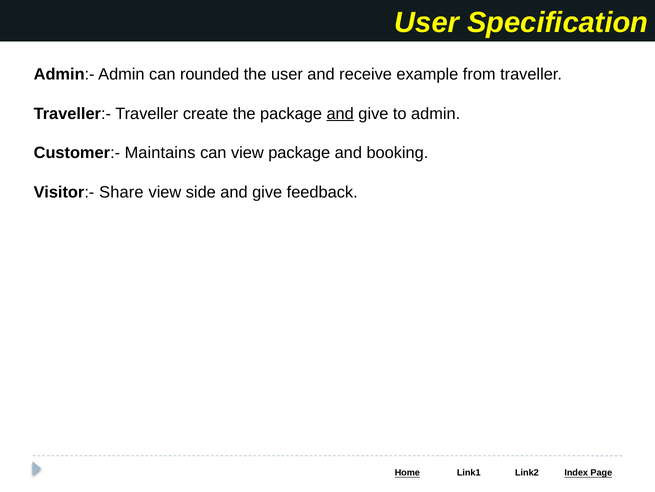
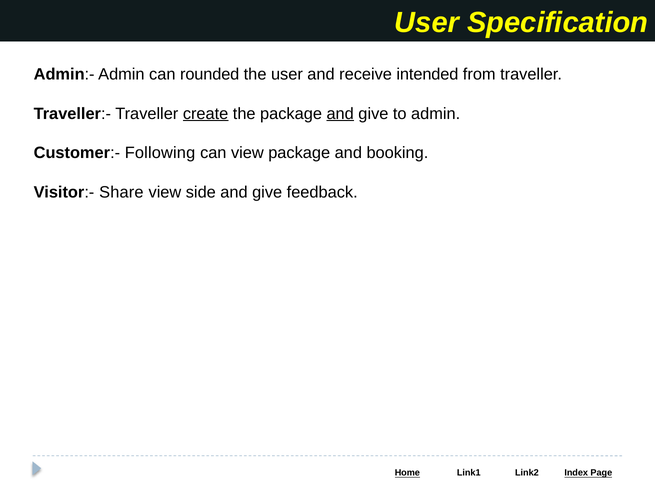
example: example -> intended (427, 74)
create underline: none -> present (206, 114)
Maintains: Maintains -> Following (160, 153)
